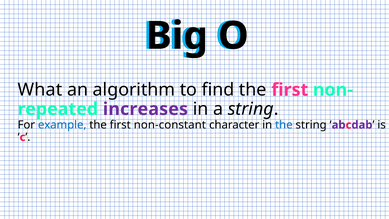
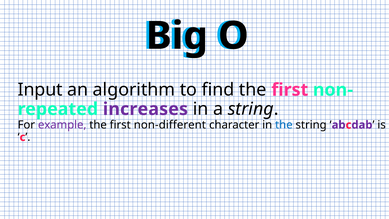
What: What -> Input (40, 90)
example colour: blue -> purple (62, 125)
non-constant: non-constant -> non-different (170, 125)
